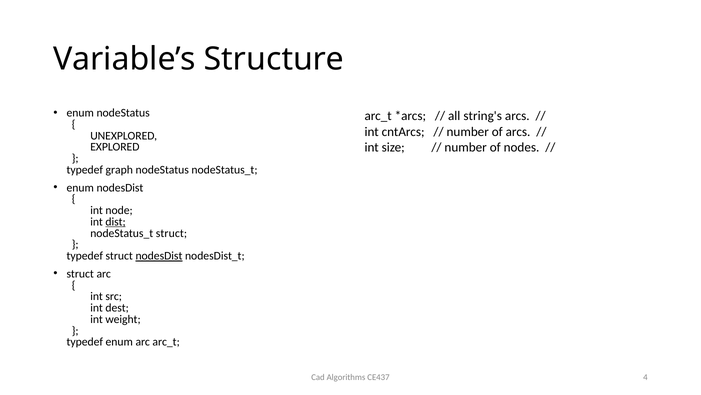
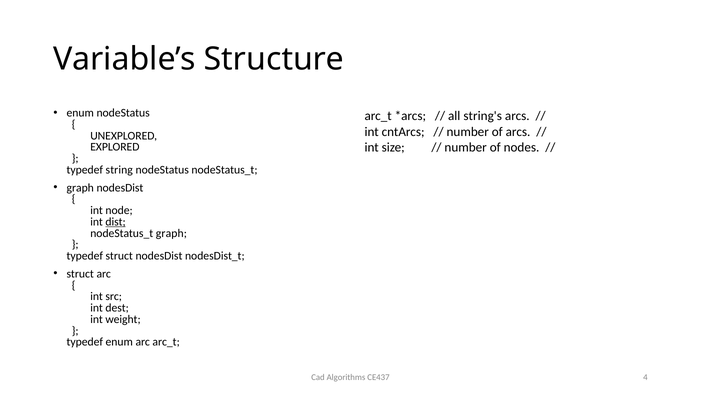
graph: graph -> string (119, 170)
enum: enum -> graph (80, 187)
nodeStatus_t struct: struct -> graph (171, 233)
nodesDist underline: present -> none (159, 256)
